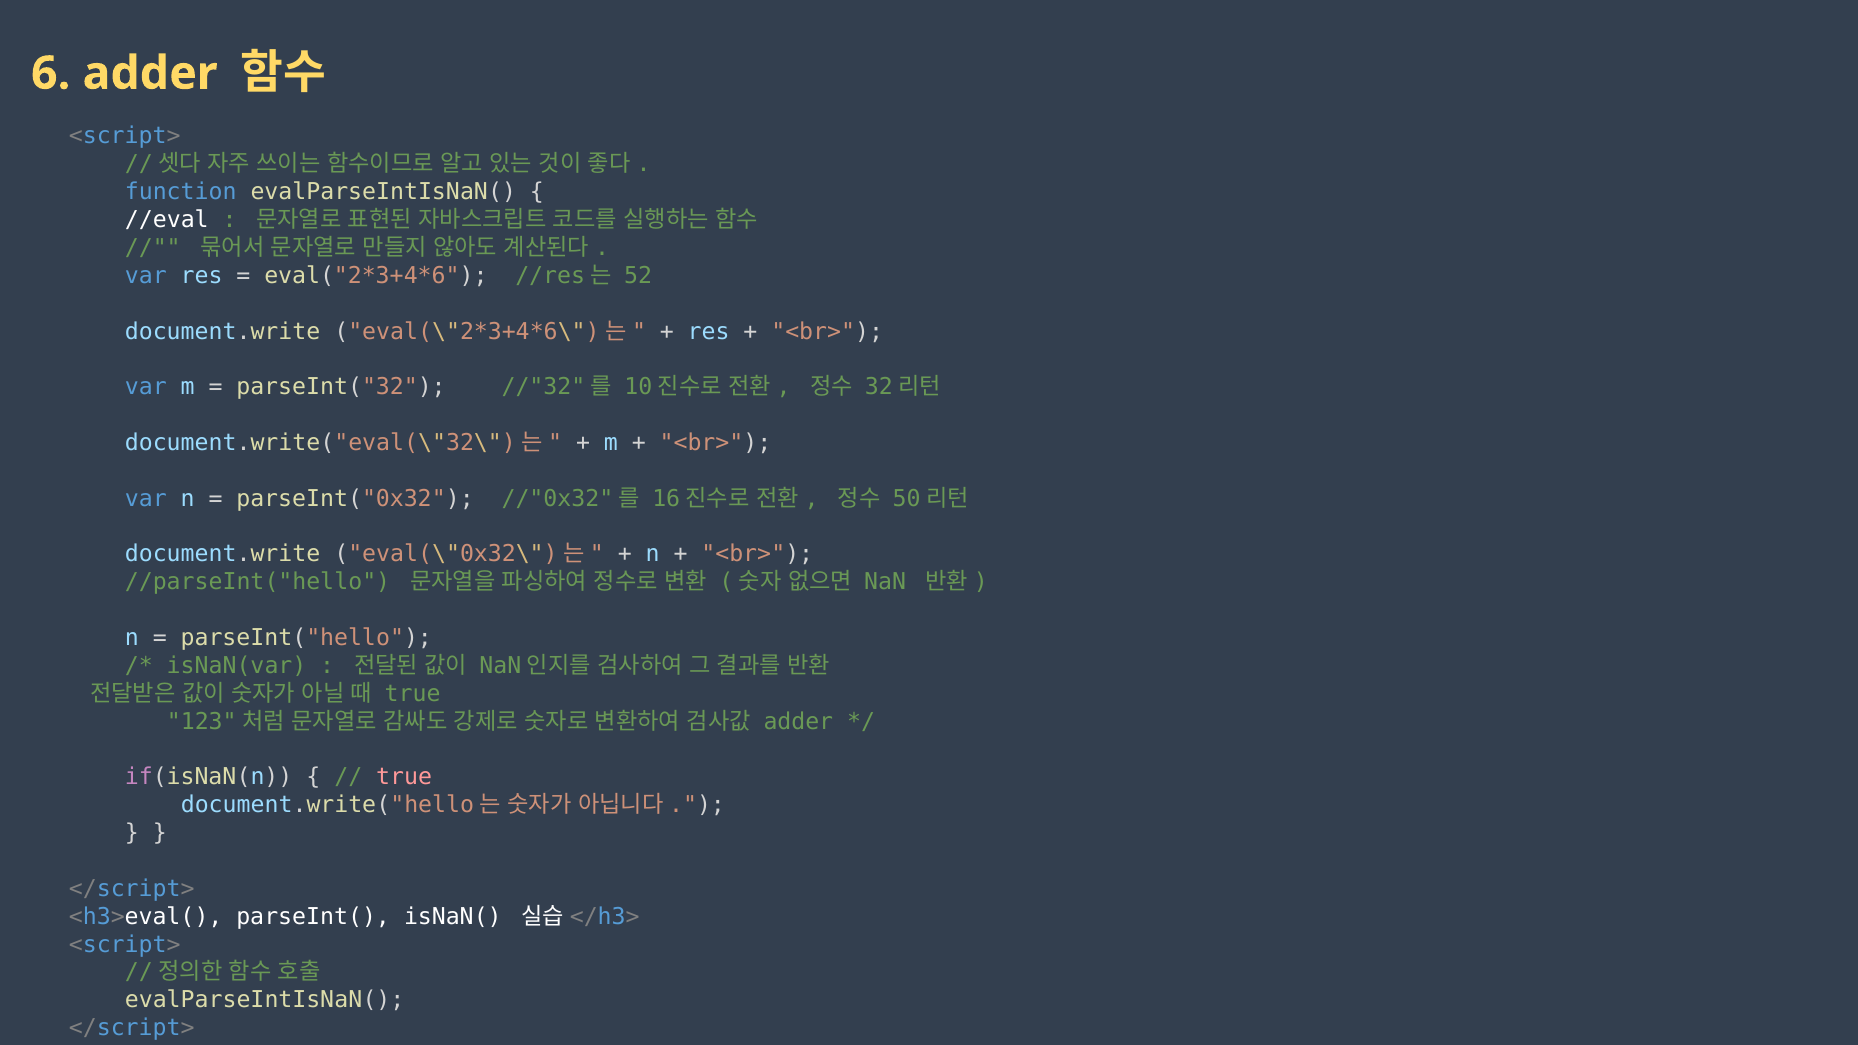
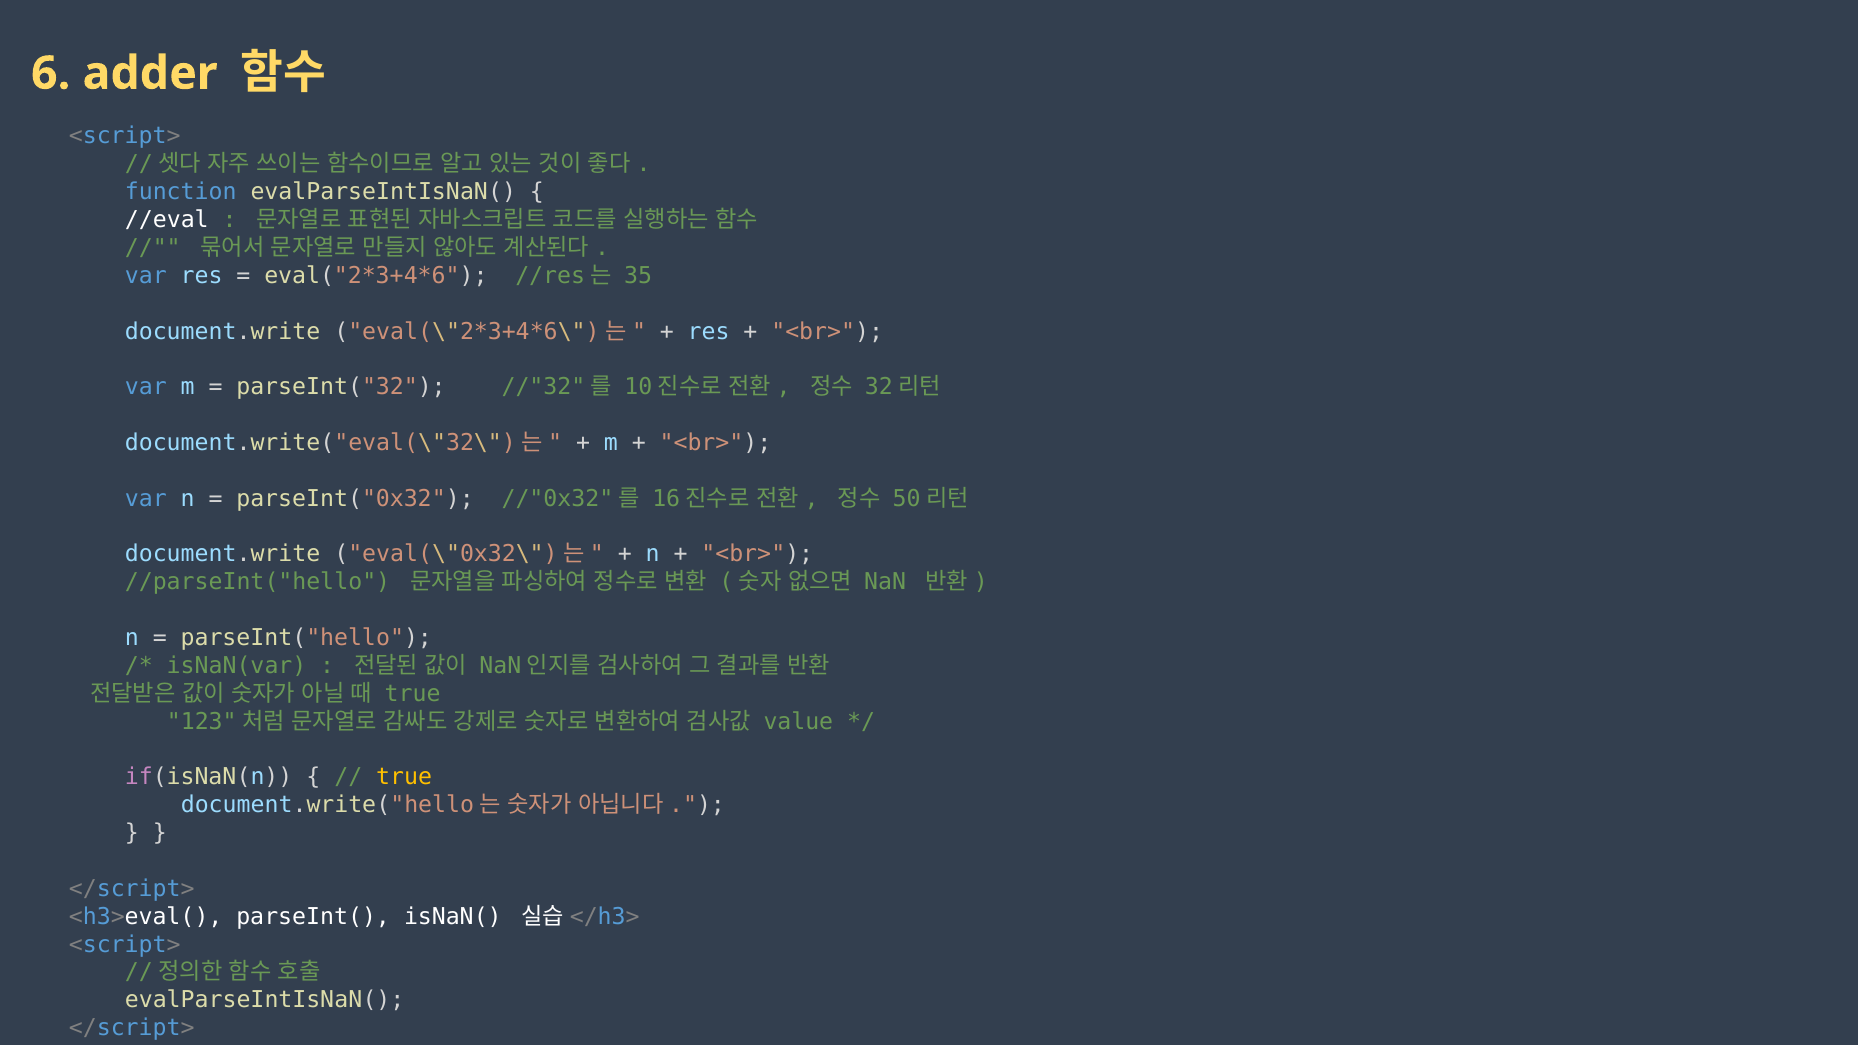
52: 52 -> 35 (638, 276)
adder: adder -> value (798, 722)
true colour: pink -> yellow (404, 777)
